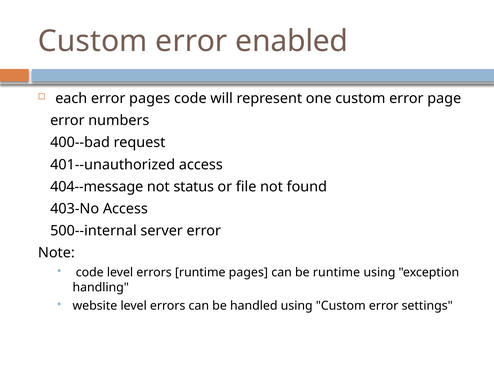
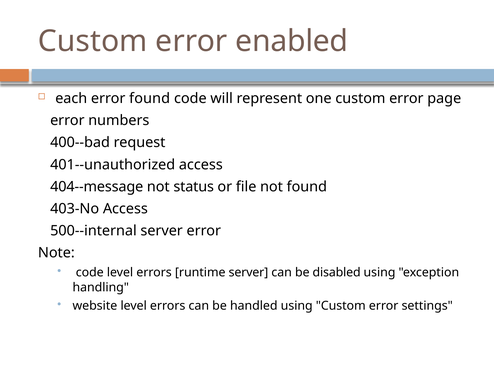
error pages: pages -> found (150, 99)
runtime pages: pages -> server (248, 273)
be runtime: runtime -> disabled (337, 273)
